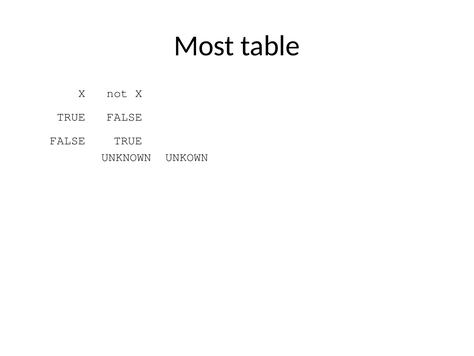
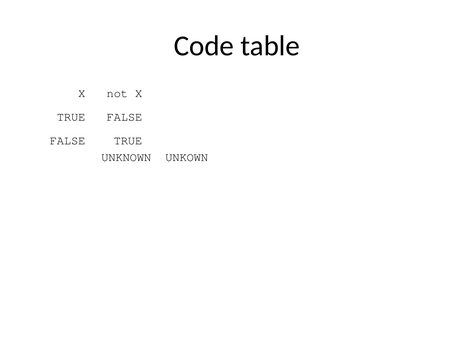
Most: Most -> Code (204, 46)
